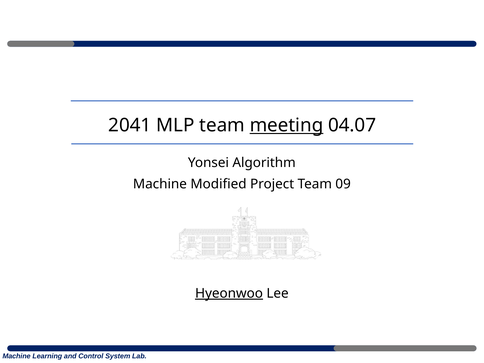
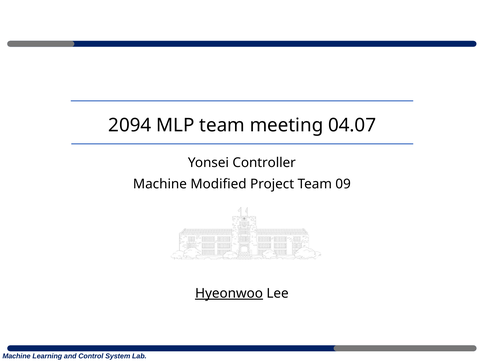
2041: 2041 -> 2094 (130, 125)
meeting underline: present -> none (286, 125)
Algorithm: Algorithm -> Controller (264, 163)
